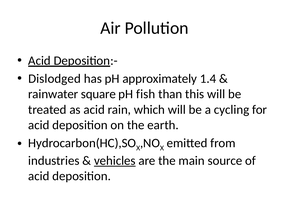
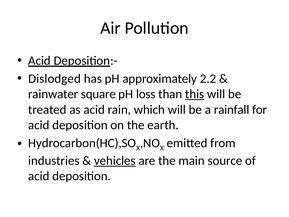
1.4: 1.4 -> 2.2 (208, 79)
fish: fish -> loss (146, 94)
this underline: none -> present (195, 94)
cycling: cycling -> rainfall (232, 109)
